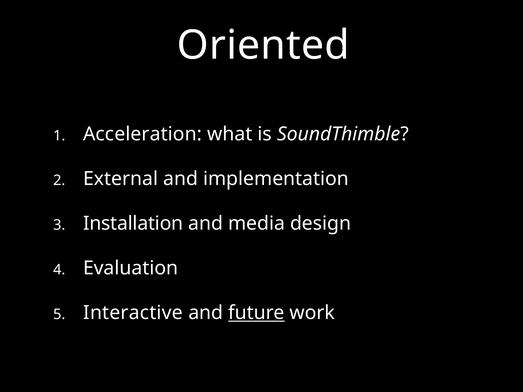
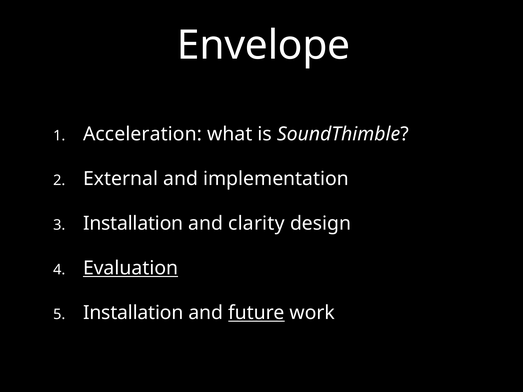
Oriented: Oriented -> Envelope (264, 45)
media: media -> clarity (256, 224)
Evaluation underline: none -> present (131, 268)
Interactive: Interactive -> Installation (133, 313)
